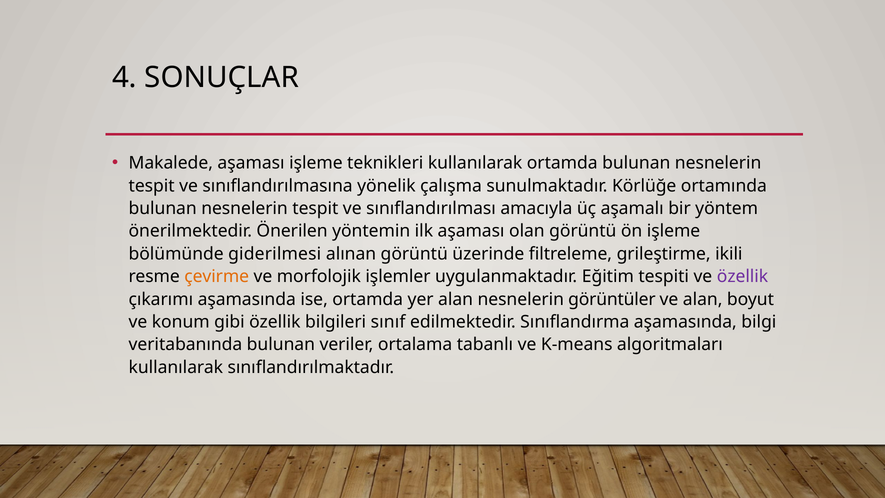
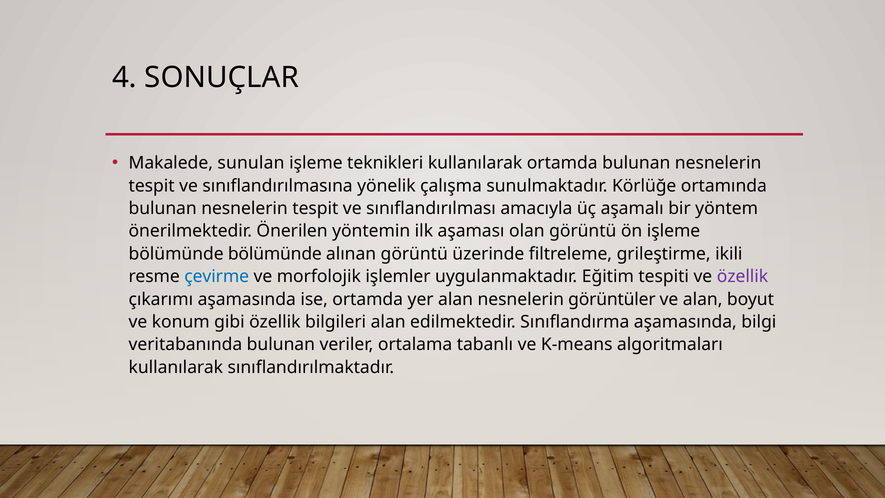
Makalede aşaması: aşaması -> sunulan (251, 163)
bölümünde giderilmesi: giderilmesi -> bölümünde (275, 254)
çevirme colour: orange -> blue (217, 276)
bilgileri sınıf: sınıf -> alan (388, 322)
